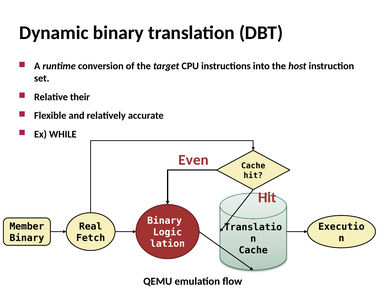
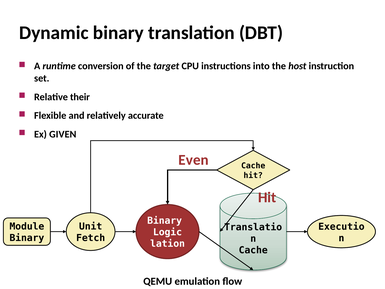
WHILE: WHILE -> GIVEN (63, 134)
Member: Member -> Module (27, 226)
Real: Real -> Unit (91, 226)
